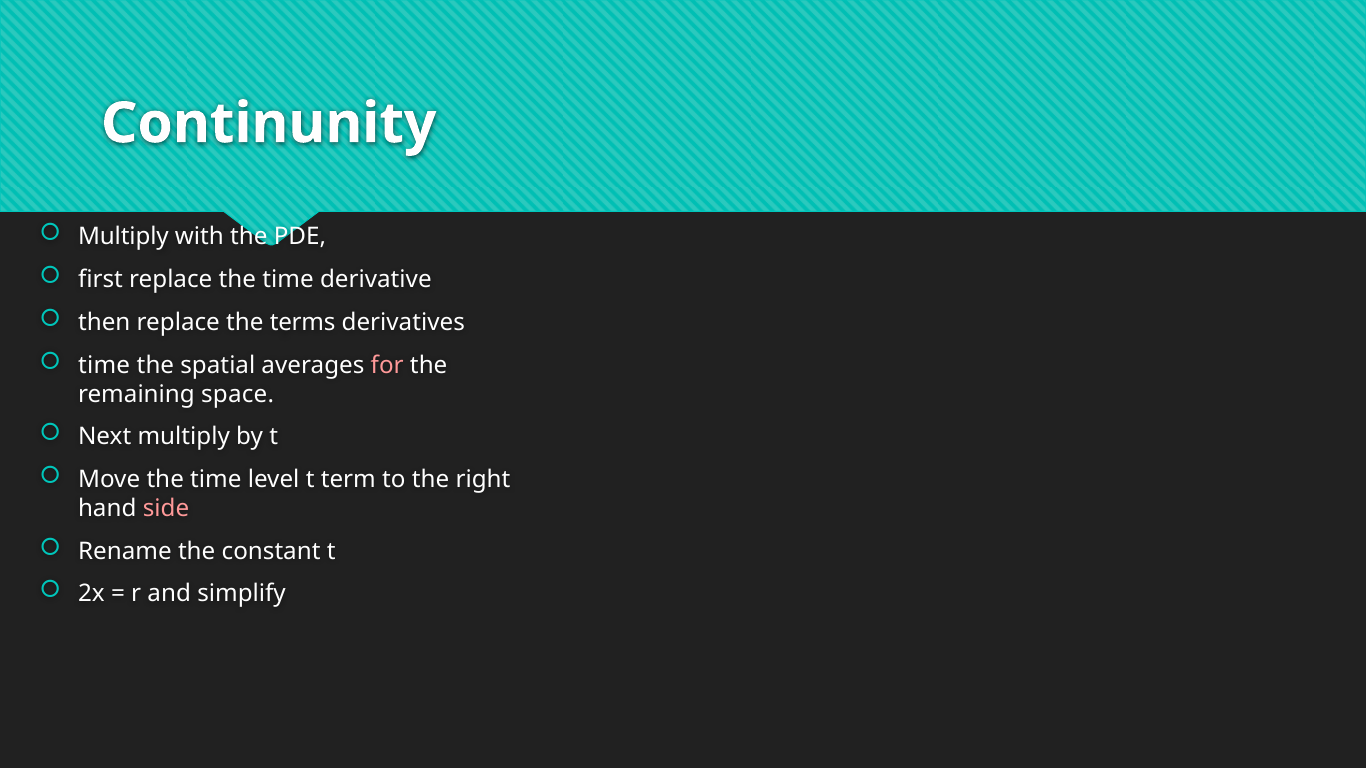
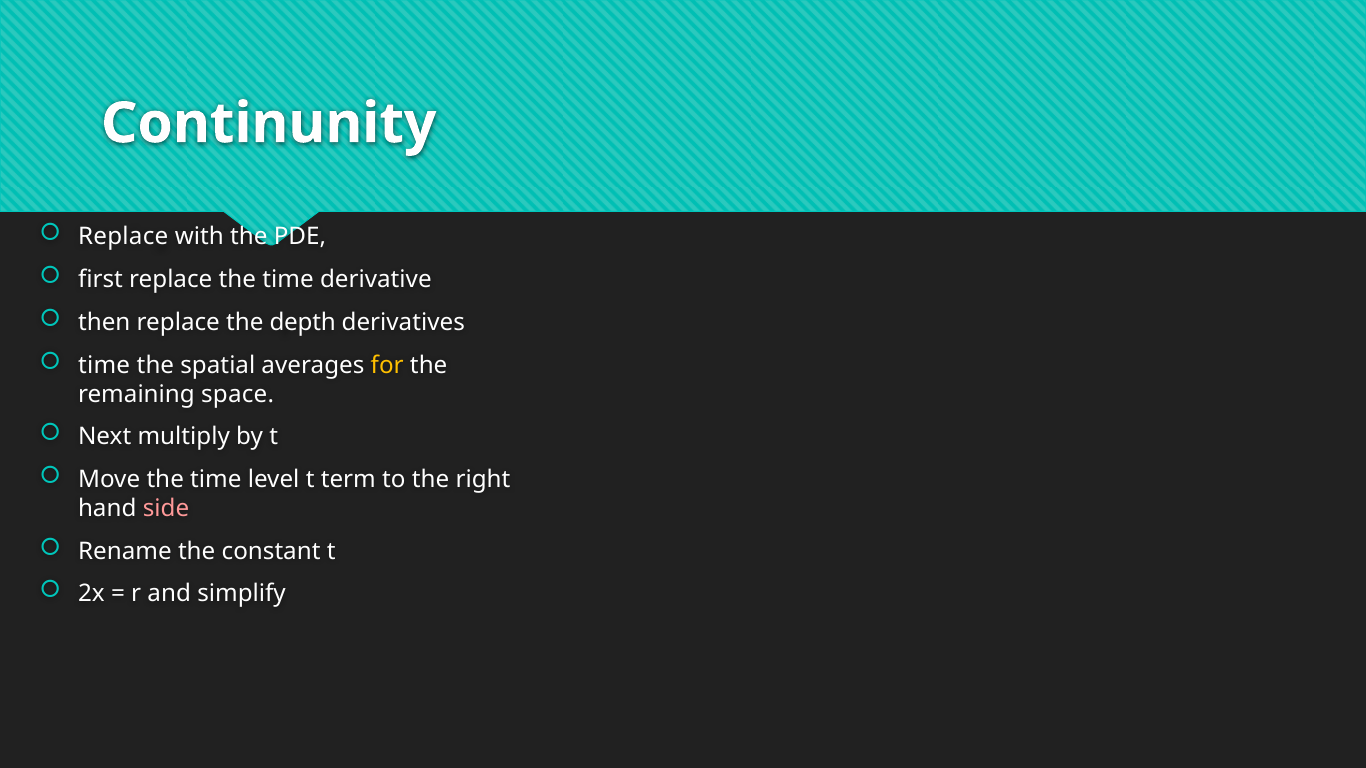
Multiply: Multiply -> Replace (123, 237)
terms: terms -> depth (303, 323)
for colour: pink -> yellow (387, 365)
